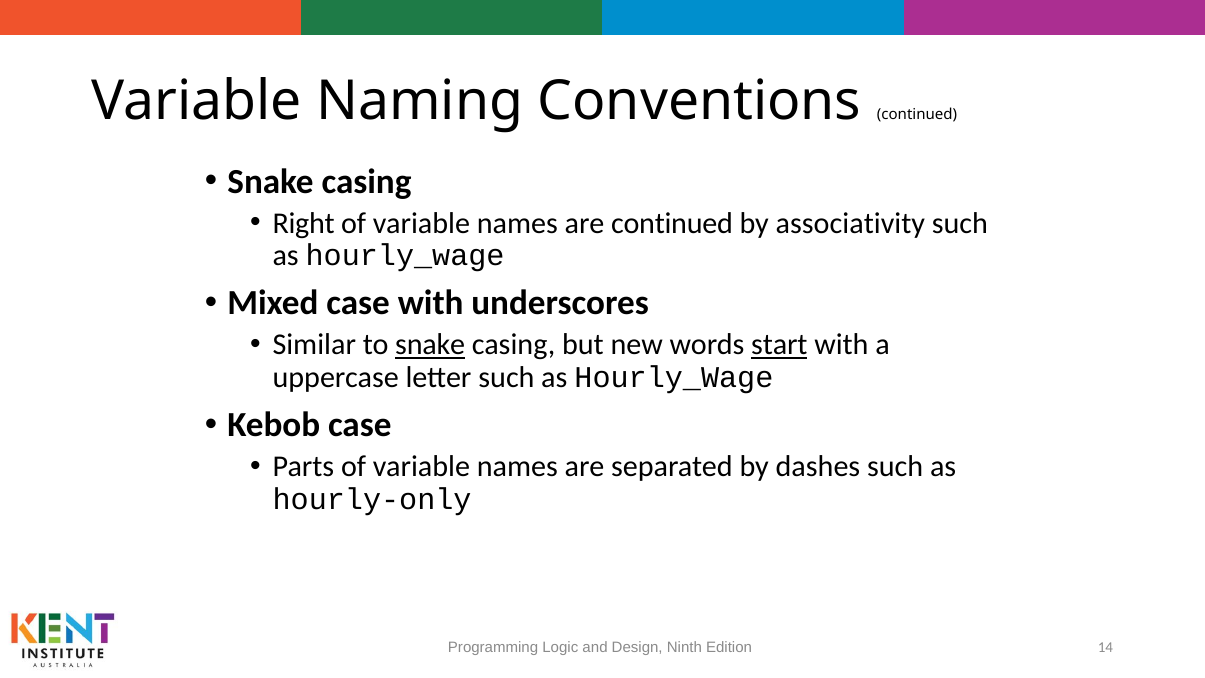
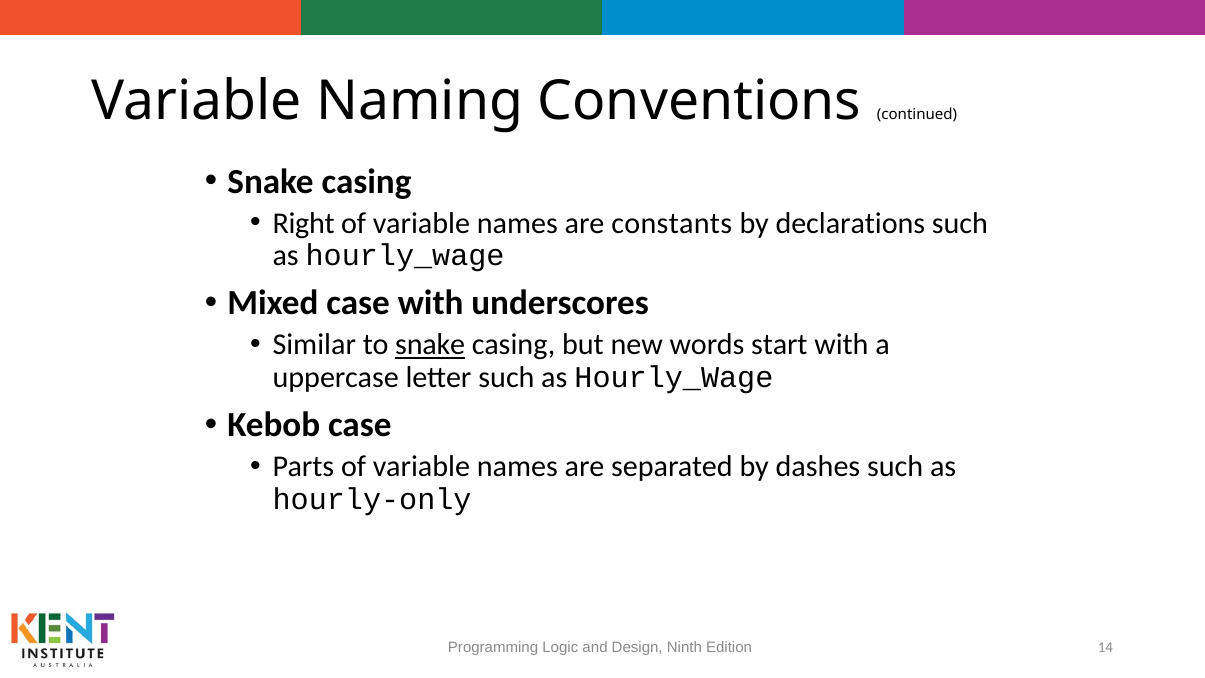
are continued: continued -> constants (672, 223)
associativity: associativity -> declarations (850, 223)
start underline: present -> none (779, 345)
